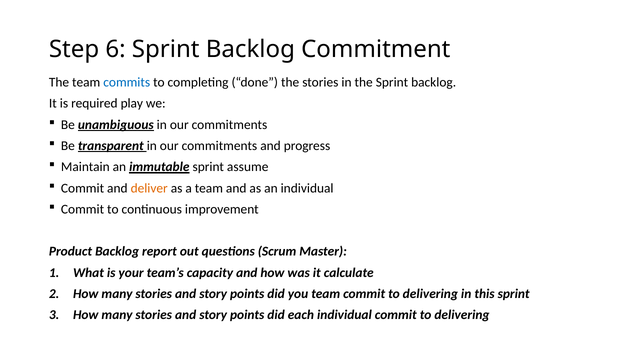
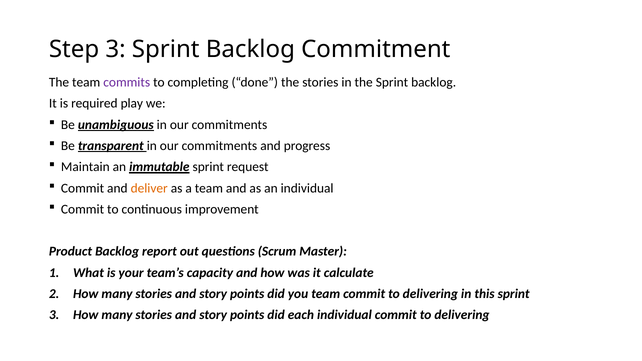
Step 6: 6 -> 3 (116, 49)
commits colour: blue -> purple (127, 82)
assume: assume -> request (248, 167)
